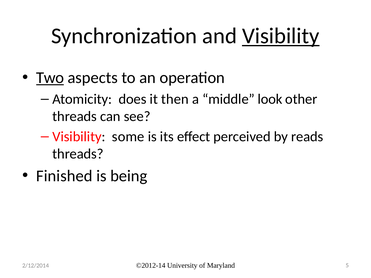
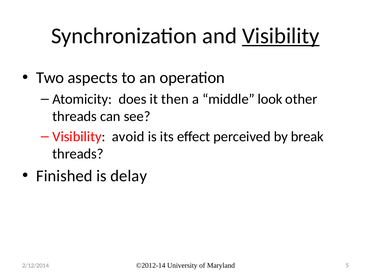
Two underline: present -> none (50, 78)
some: some -> avoid (128, 137)
reads: reads -> break (307, 137)
being: being -> delay (129, 176)
